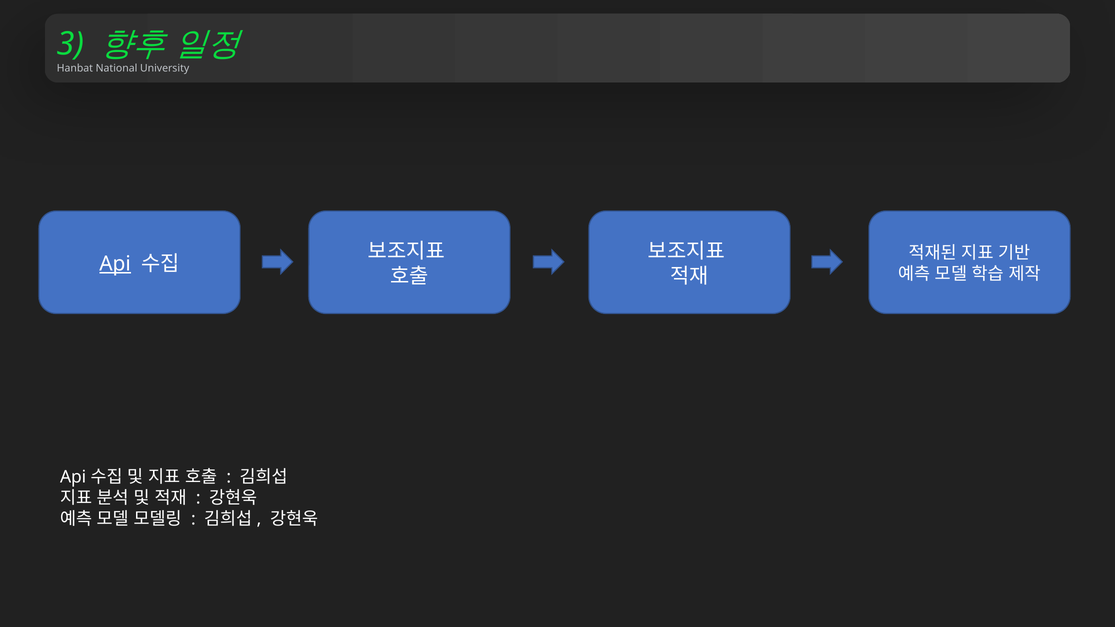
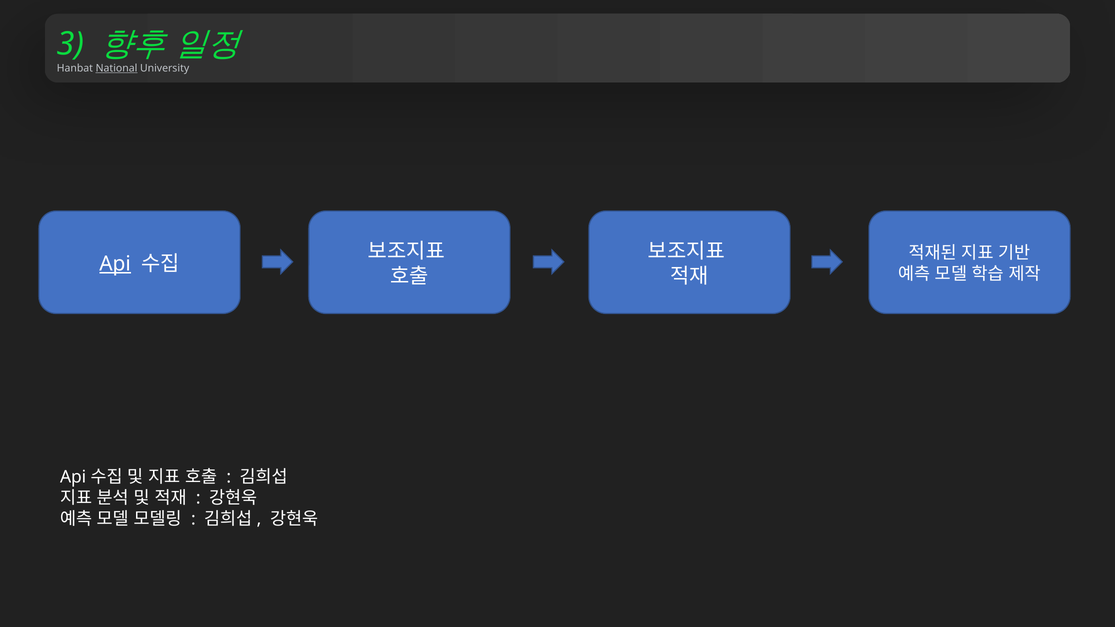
National underline: none -> present (117, 68)
